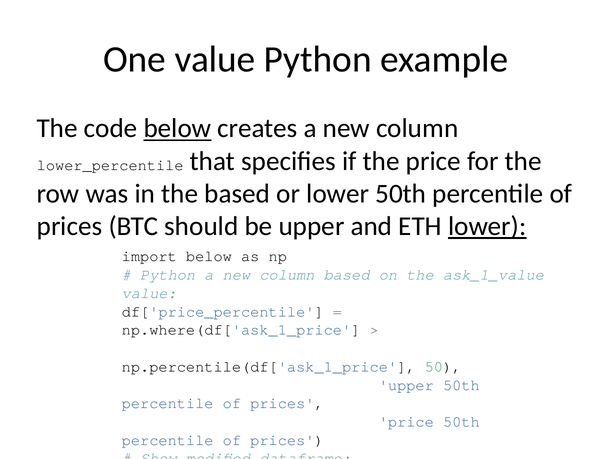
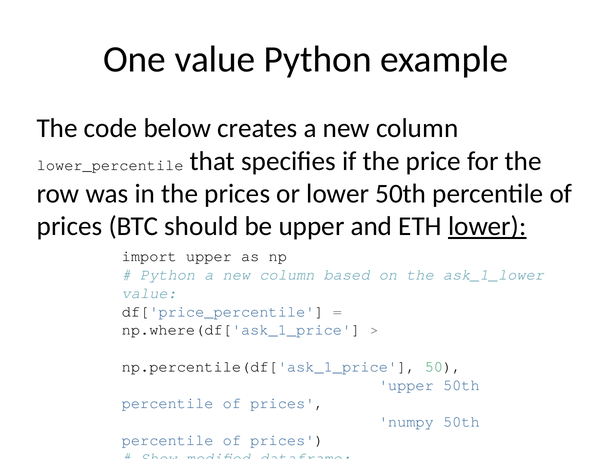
below underline: present -> none (177, 128)
the based: based -> prices (237, 194)
import below: below -> upper (209, 256)
ask_1_value: ask_1_value -> ask_1_lower (494, 275)
price: price -> numpy (406, 422)
